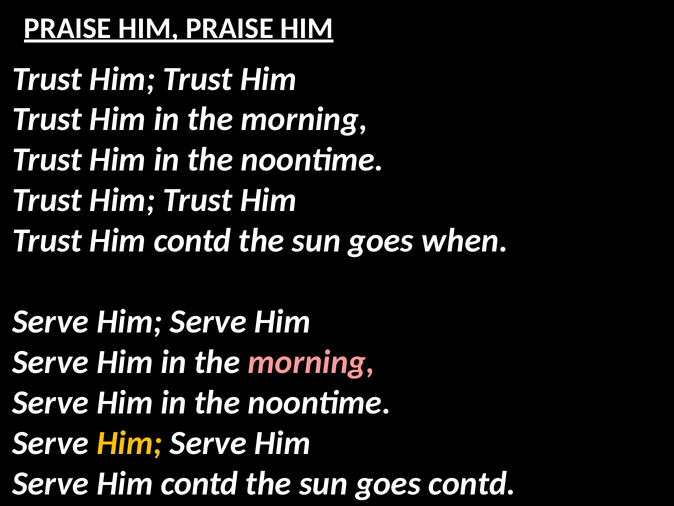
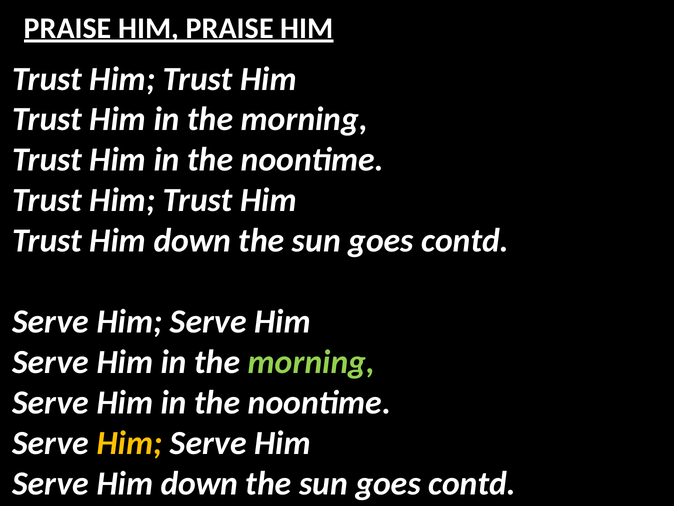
Trust Him contd: contd -> down (192, 241)
when: when -> contd (465, 241)
morning colour: pink -> light green (311, 362)
Serve Him contd: contd -> down (199, 483)
